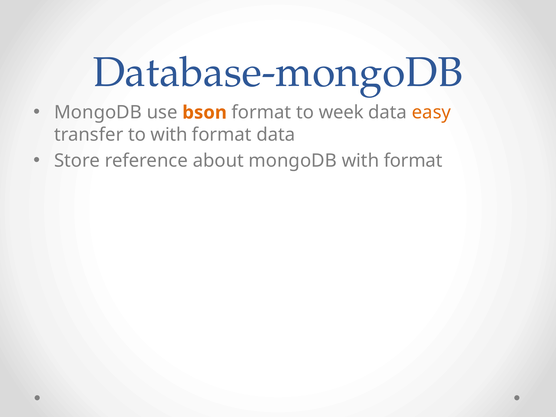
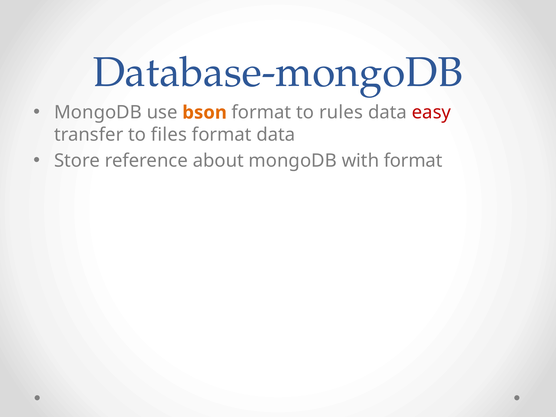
week: week -> rules (341, 113)
easy colour: orange -> red (431, 113)
to with: with -> files (169, 135)
